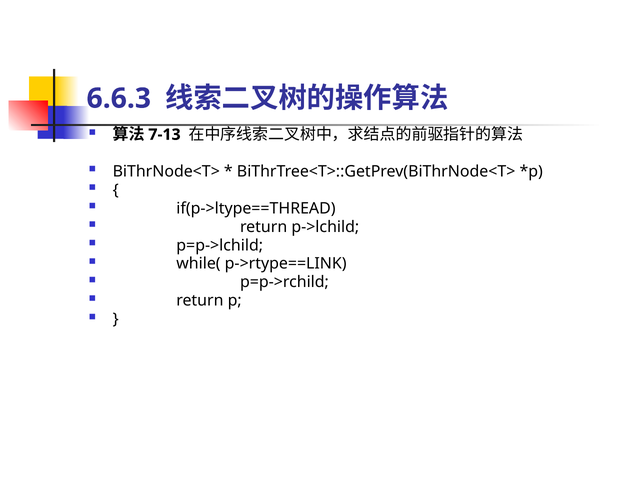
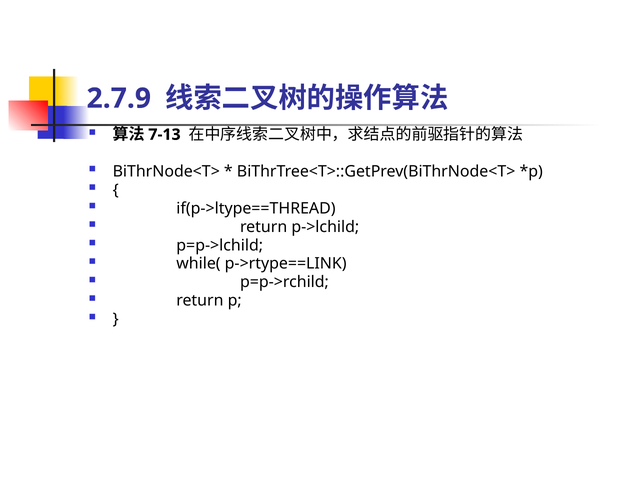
6.6.3: 6.6.3 -> 2.7.9 (119, 99)
